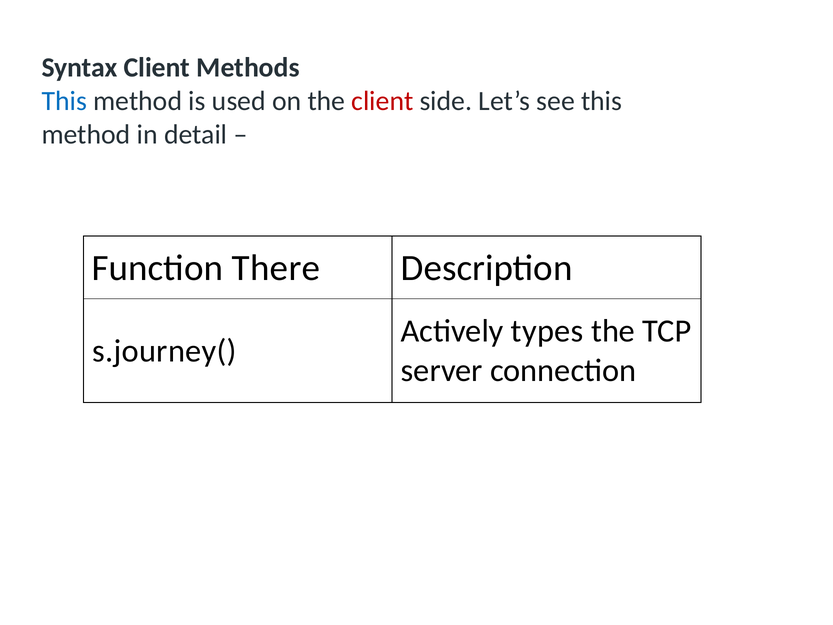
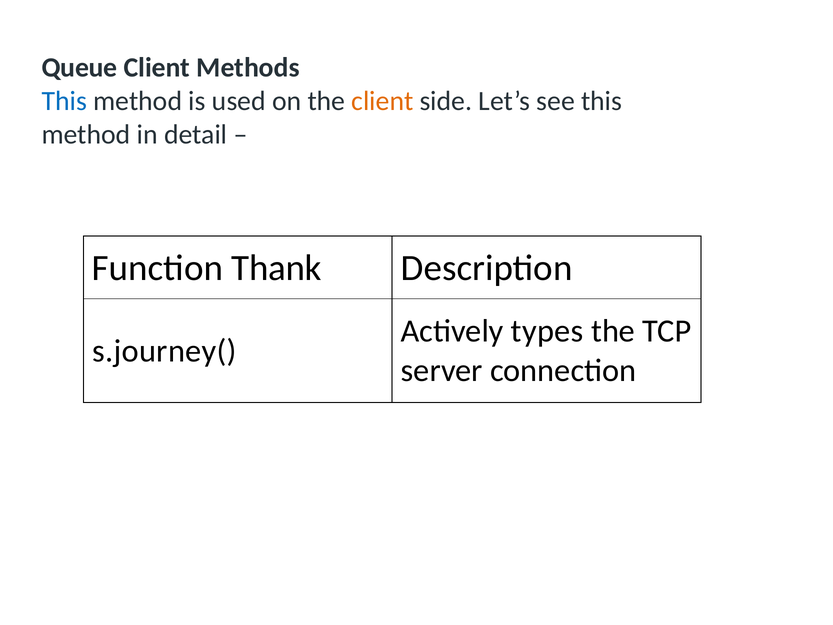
Syntax: Syntax -> Queue (80, 68)
client colour: red -> orange (382, 101)
There: There -> Thank (276, 268)
